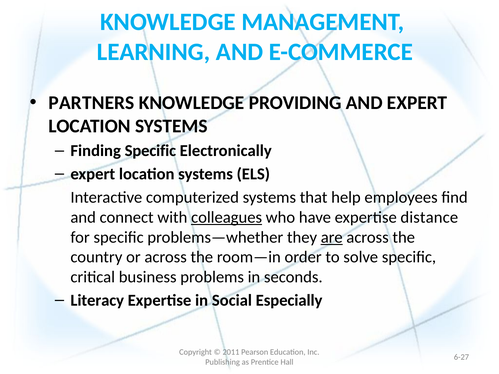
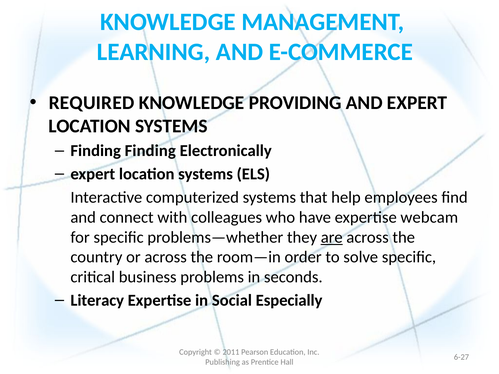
PARTNERS: PARTNERS -> REQUIRED (92, 103)
Finding Specific: Specific -> Finding (150, 151)
colleagues underline: present -> none (227, 217)
distance: distance -> webcam (429, 217)
